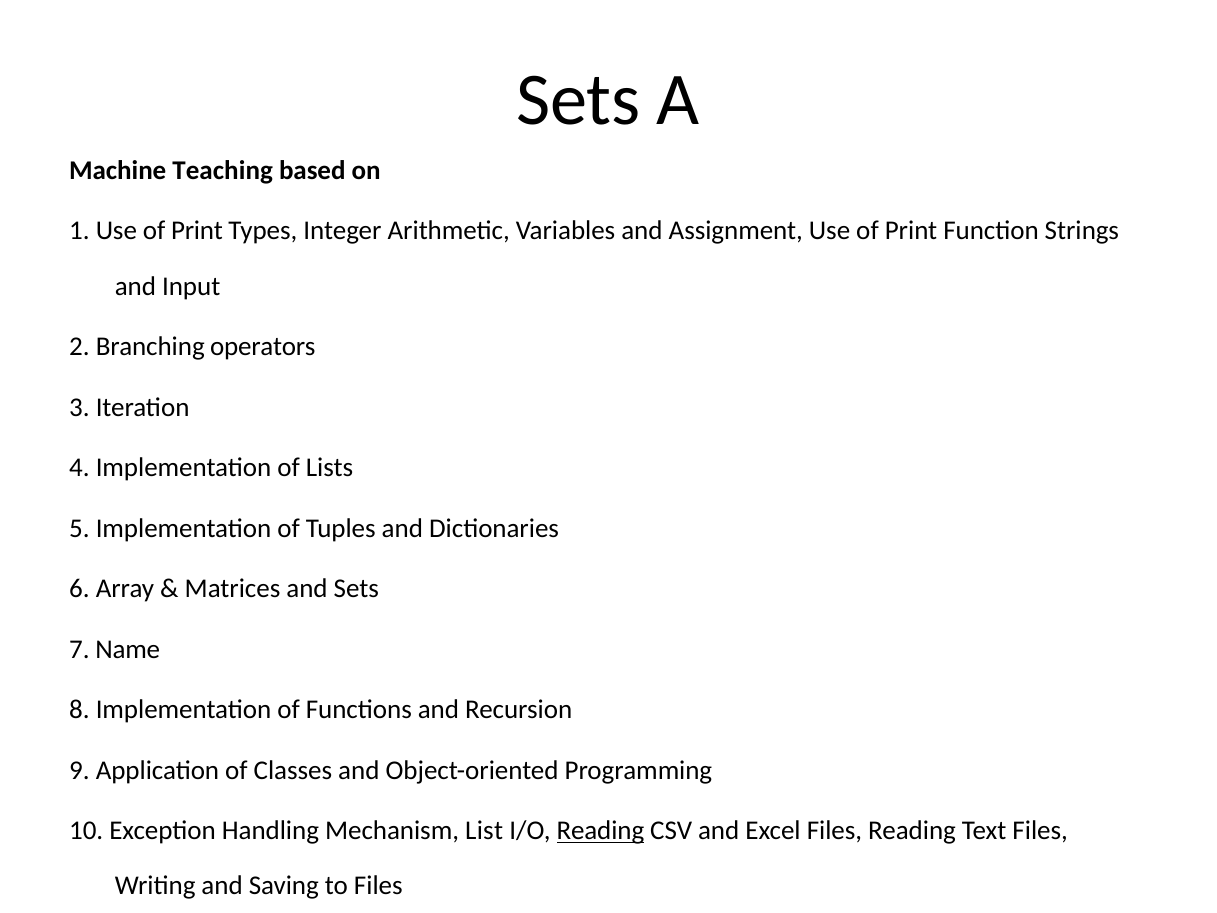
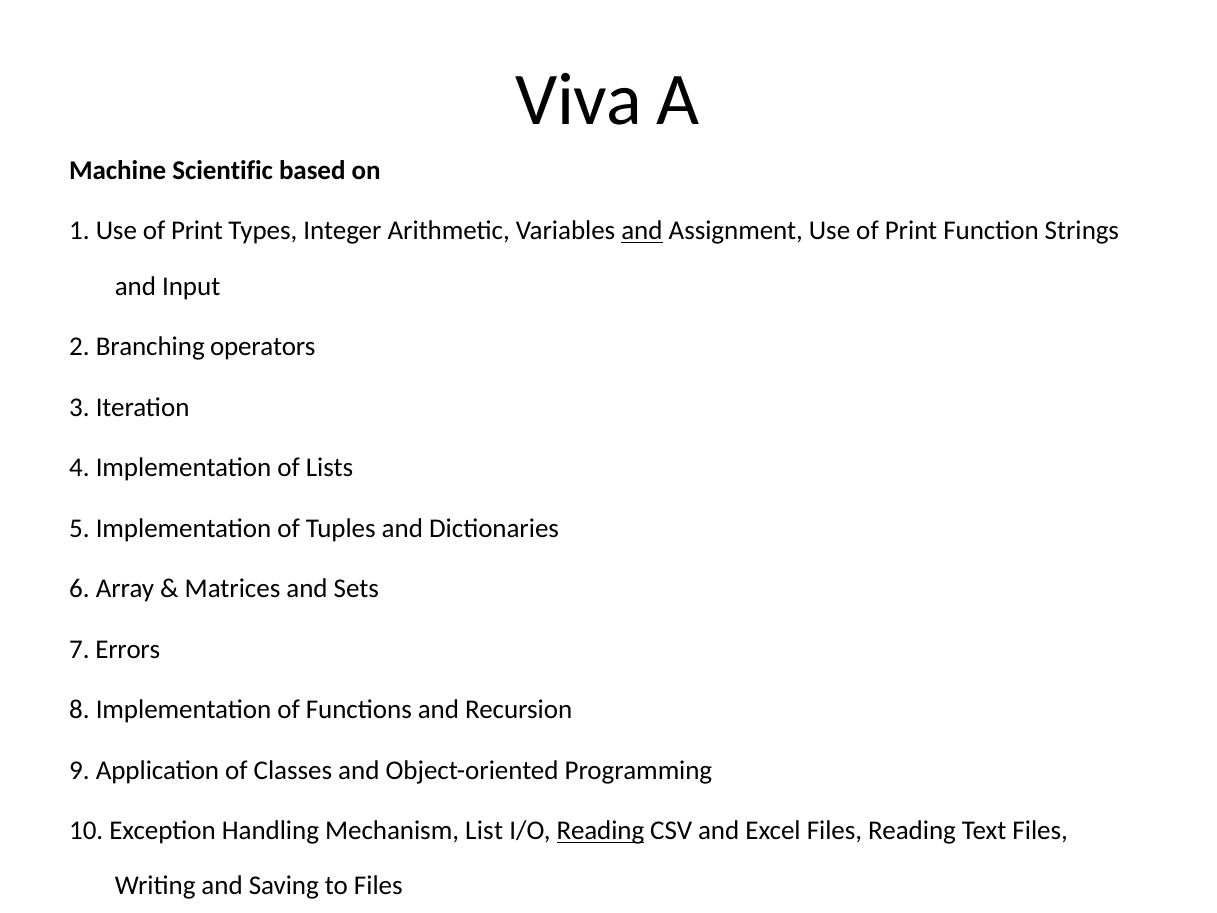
Sets: Sets -> Viva (579, 100)
Teaching: Teaching -> Scientific (223, 170)
and underline: none -> present (642, 231)
Name: Name -> Errors (128, 649)
